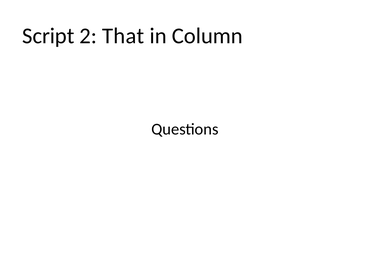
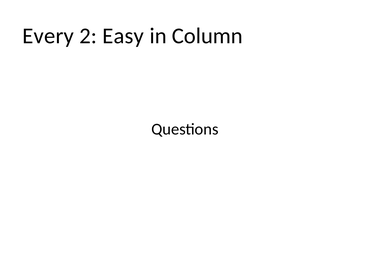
Script: Script -> Every (48, 36)
That: That -> Easy (123, 36)
